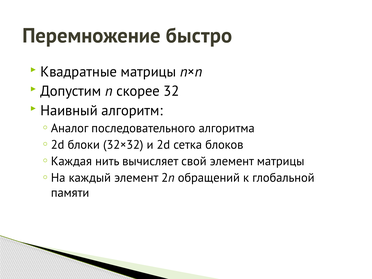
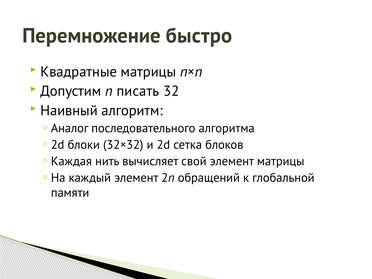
скорее: скорее -> писать (138, 91)
